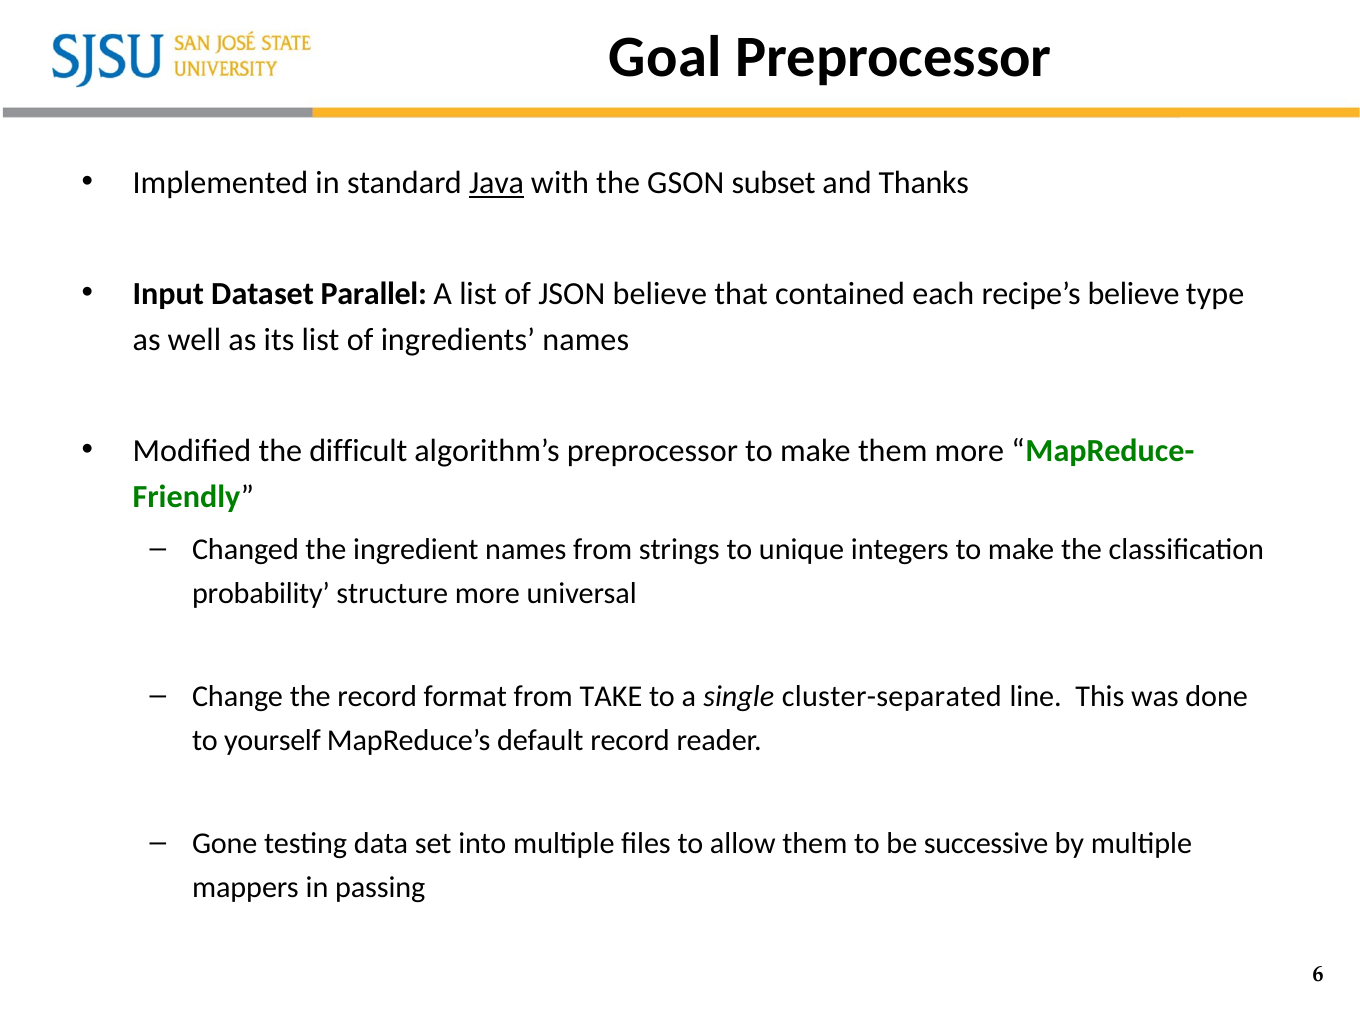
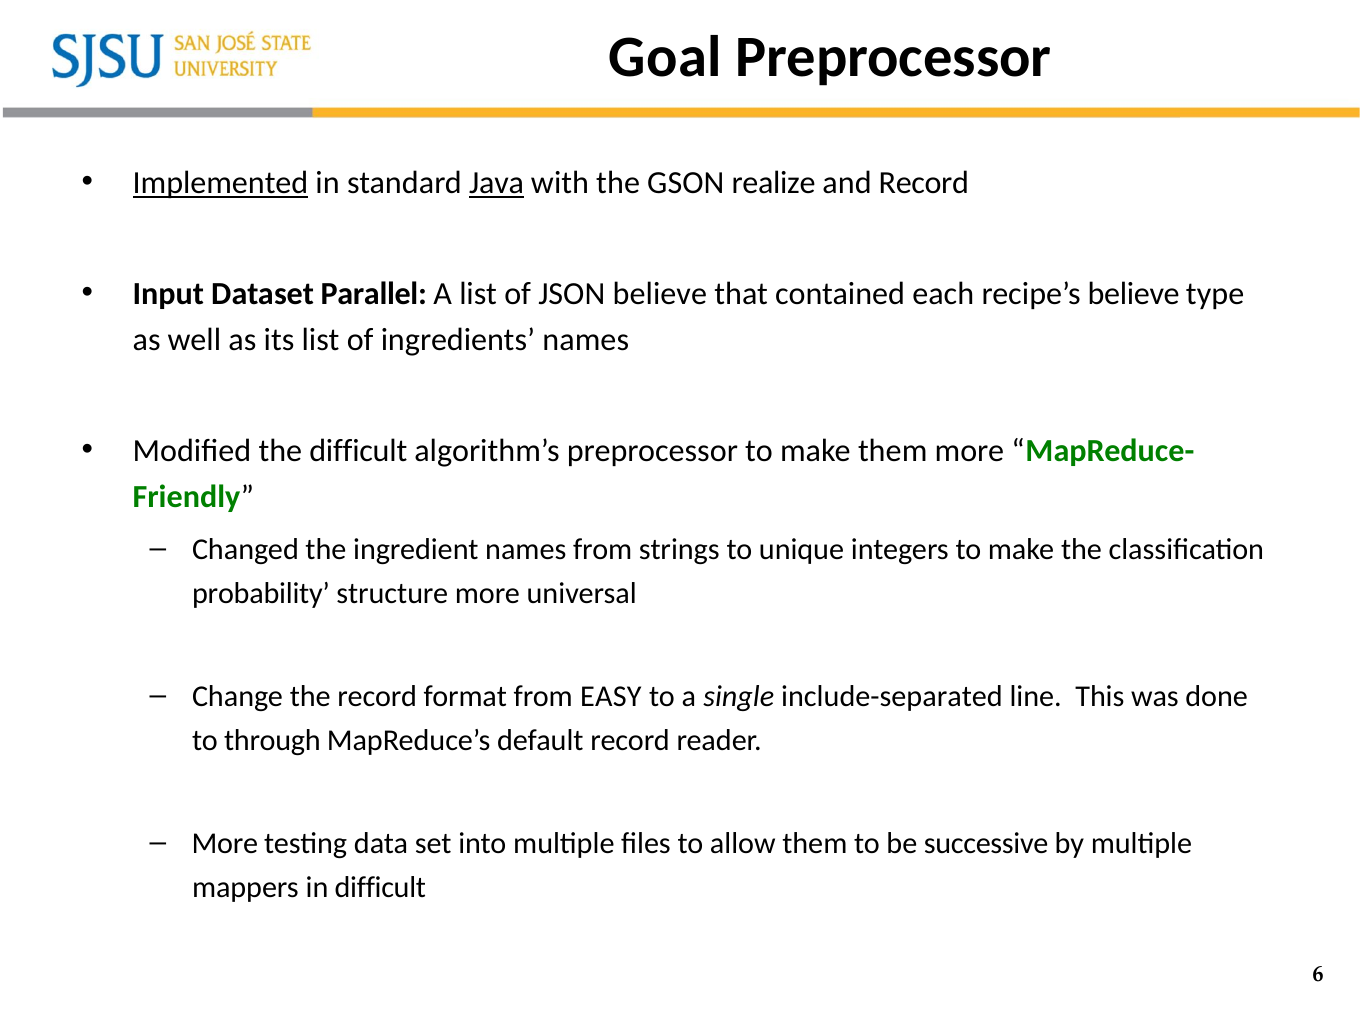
Implemented underline: none -> present (220, 183)
subset: subset -> realize (774, 183)
and Thanks: Thanks -> Record (924, 183)
TAKE: TAKE -> EASY (611, 697)
cluster-separated: cluster-separated -> include-separated (892, 697)
yourself: yourself -> through (272, 740)
Gone: Gone -> More (225, 844)
in passing: passing -> difficult (380, 887)
